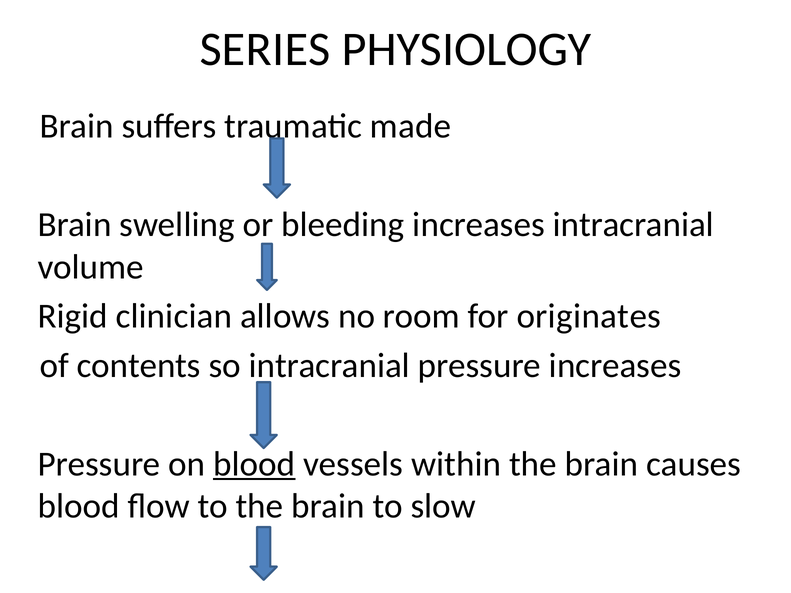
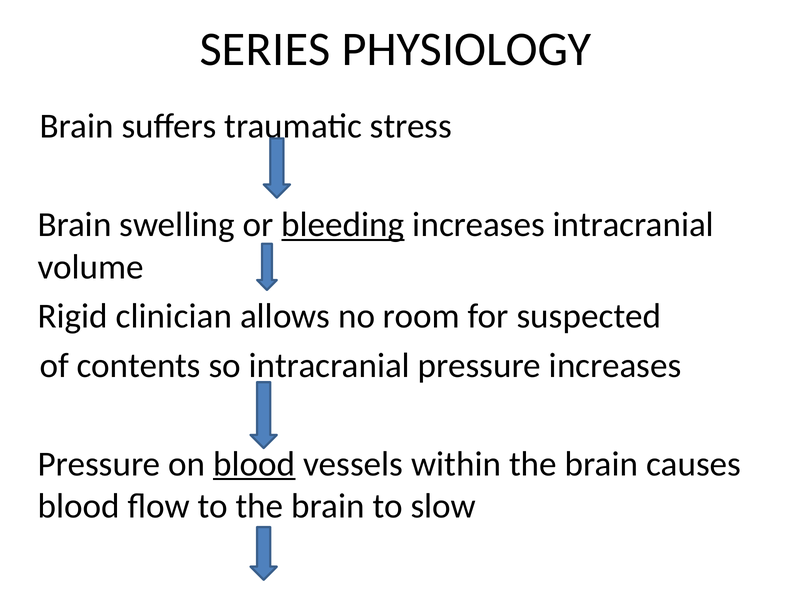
made: made -> stress (411, 126)
bleeding underline: none -> present (343, 225)
originates: originates -> suspected (589, 316)
